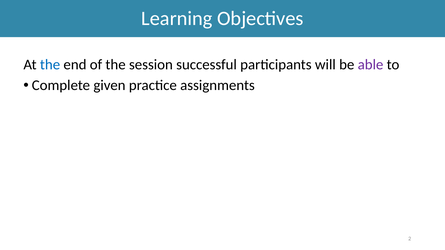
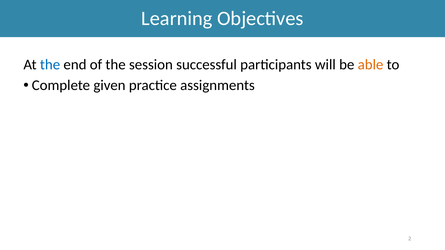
able colour: purple -> orange (371, 65)
